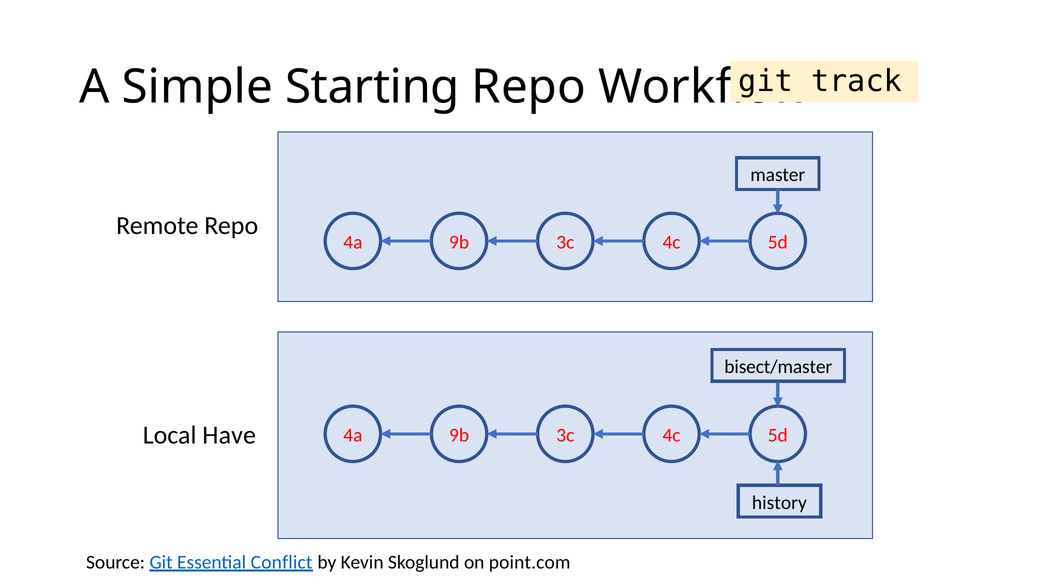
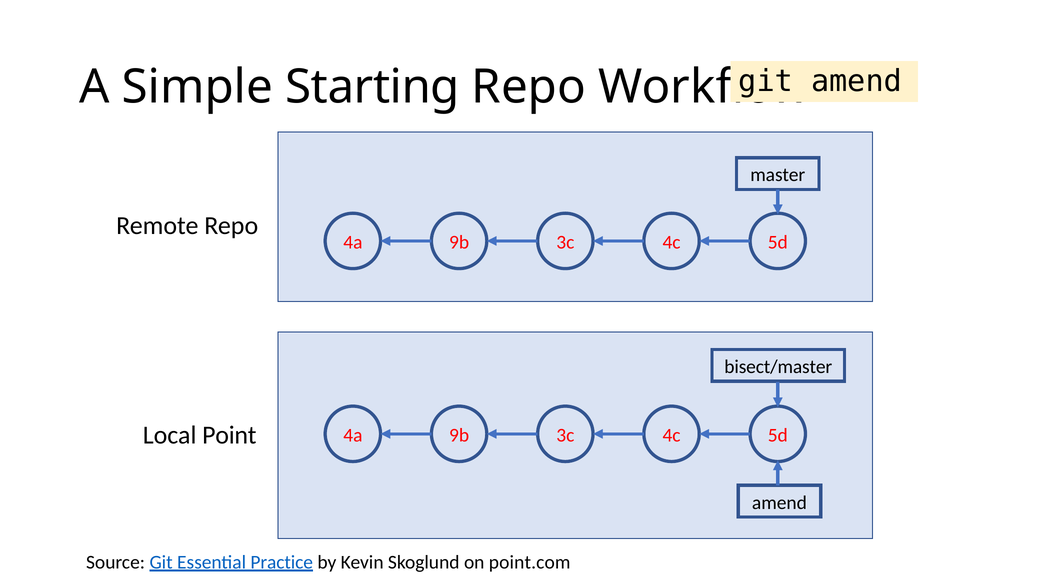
track: track -> amend (857, 81)
Have: Have -> Point (229, 435)
history: history -> amend (779, 502)
Conflict: Conflict -> Practice (282, 562)
